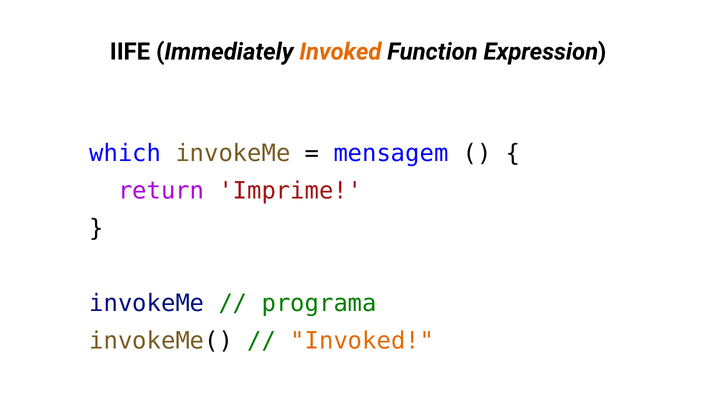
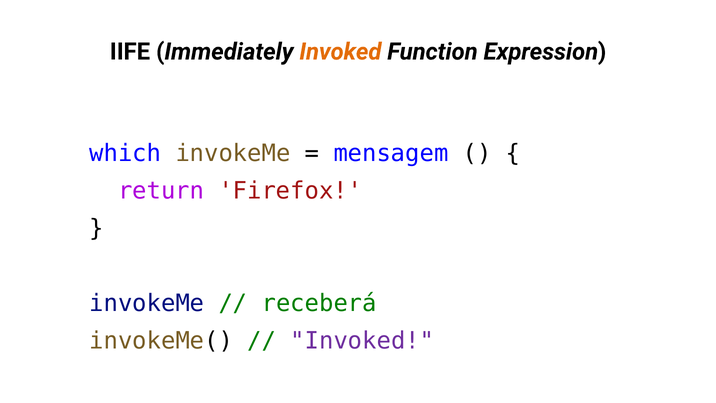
Imprime: Imprime -> Firefox (290, 191)
programa: programa -> receberá (319, 303)
Invoked colour: orange -> purple (362, 341)
